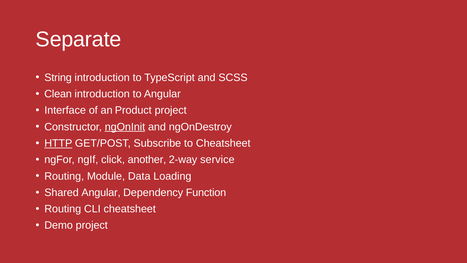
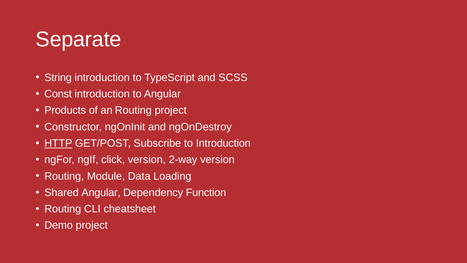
Clean: Clean -> Const (58, 94)
Interface: Interface -> Products (65, 110)
an Product: Product -> Routing (133, 110)
ngOnInit underline: present -> none (125, 127)
to Cheatsheet: Cheatsheet -> Introduction (223, 143)
click another: another -> version (147, 159)
2-way service: service -> version (217, 159)
